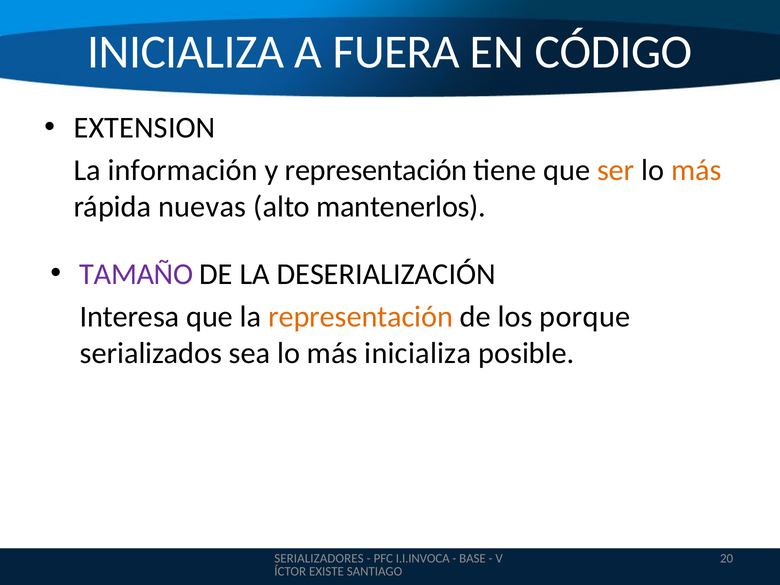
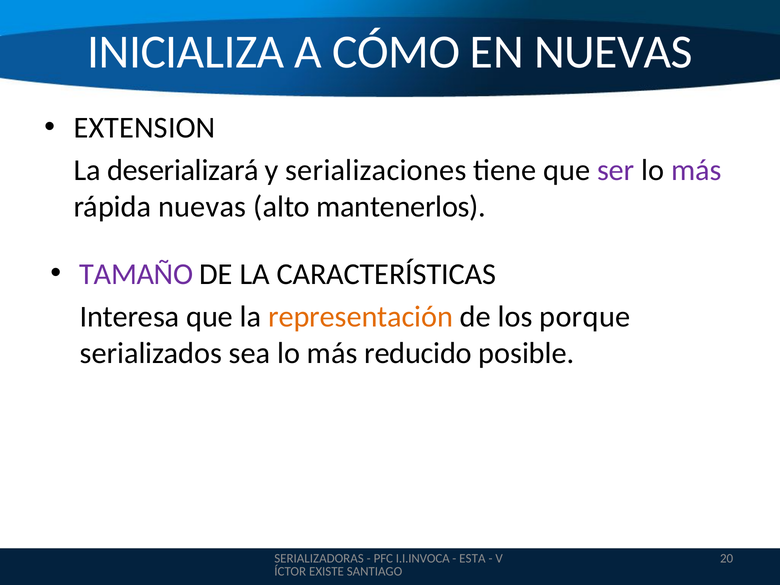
FUERA: FUERA -> CÓMO (396, 52)
EN CÓDIGO: CÓDIGO -> NUEVAS (613, 52)
información: información -> deserializará (183, 170)
y representación: representación -> serializaciones (376, 170)
ser colour: orange -> purple (616, 170)
más colour: orange -> purple (696, 170)
DESERIALIZACIÓN: DESERIALIZACIÓN -> CARACTERÍSTICAS (386, 274)
más inicializa: inicializa -> reducido (418, 353)
SERIALIZADORES: SERIALIZADORES -> SERIALIZADORAS (319, 559)
BASE: BASE -> ESTA (472, 559)
